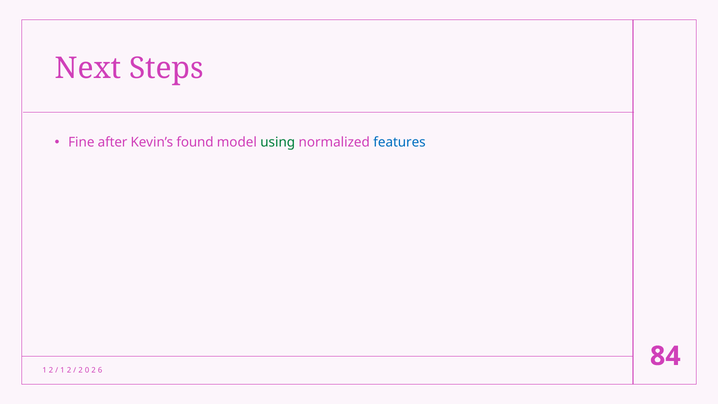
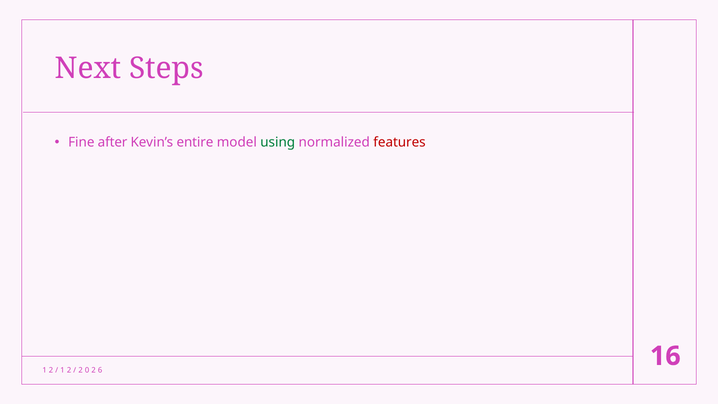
found: found -> entire (195, 142)
features colour: blue -> red (400, 142)
84: 84 -> 16 (665, 356)
